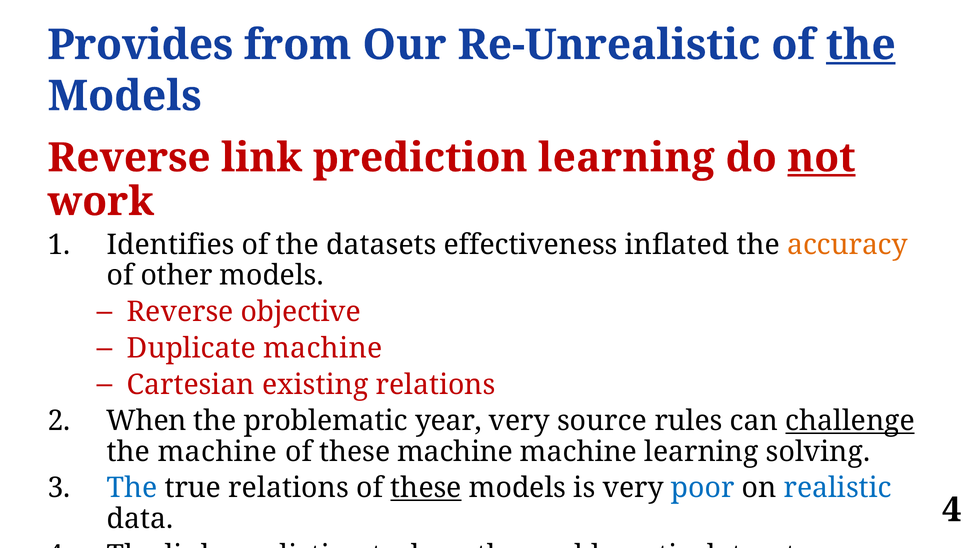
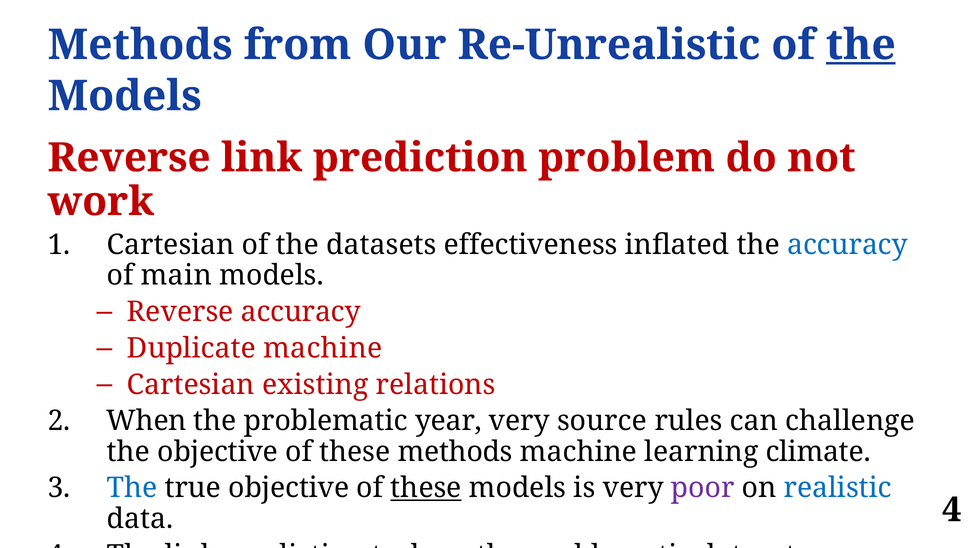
Provides: Provides -> Methods (140, 45)
prediction learning: learning -> problem (627, 158)
not underline: present -> none (821, 158)
Identifies: Identifies -> Cartesian (171, 244)
accuracy colour: orange -> blue (848, 244)
other: other -> main (176, 275)
Reverse objective: objective -> accuracy (301, 311)
challenge underline: present -> none (850, 420)
the machine: machine -> objective (218, 451)
these machine: machine -> methods (455, 451)
solving: solving -> climate (818, 451)
true relations: relations -> objective (289, 487)
poor colour: blue -> purple (703, 487)
